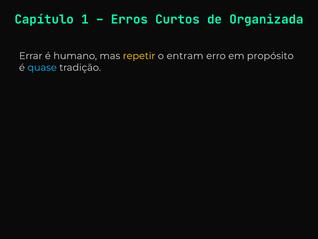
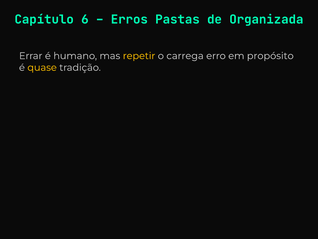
1: 1 -> 6 (85, 19)
Curtos: Curtos -> Pastas (177, 19)
entram: entram -> carrega (185, 56)
quase colour: light blue -> yellow (42, 67)
